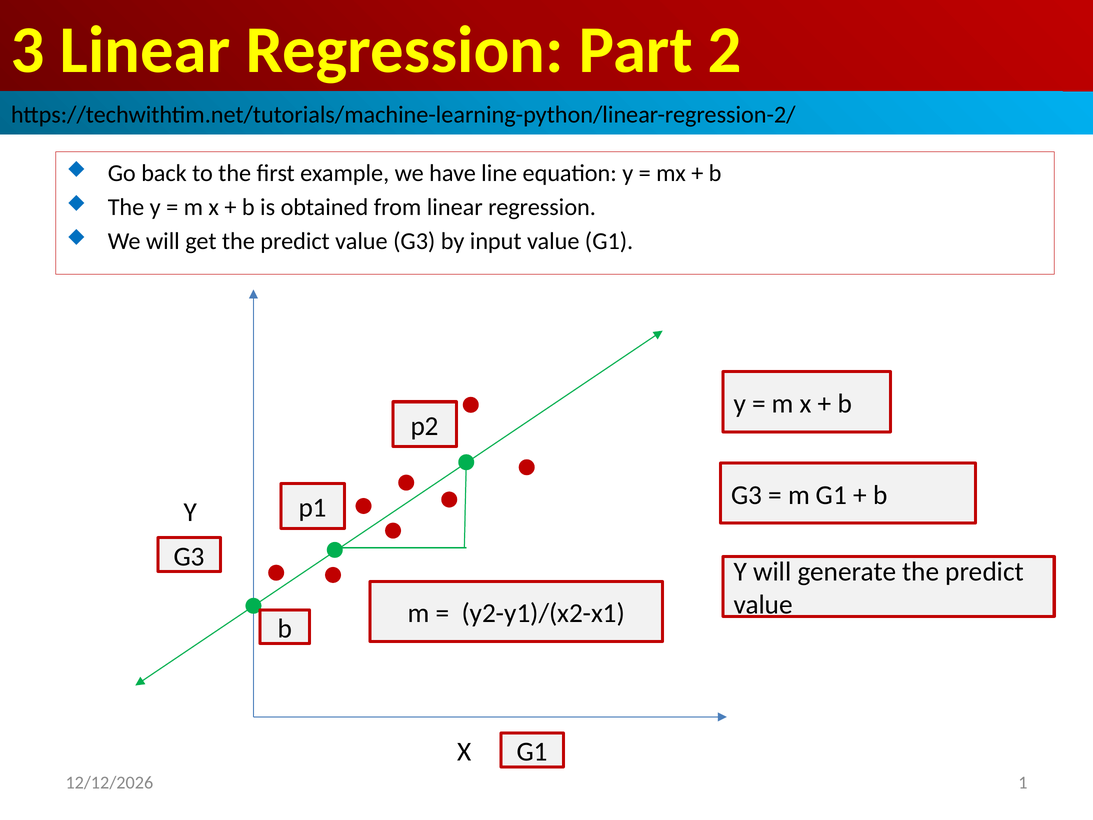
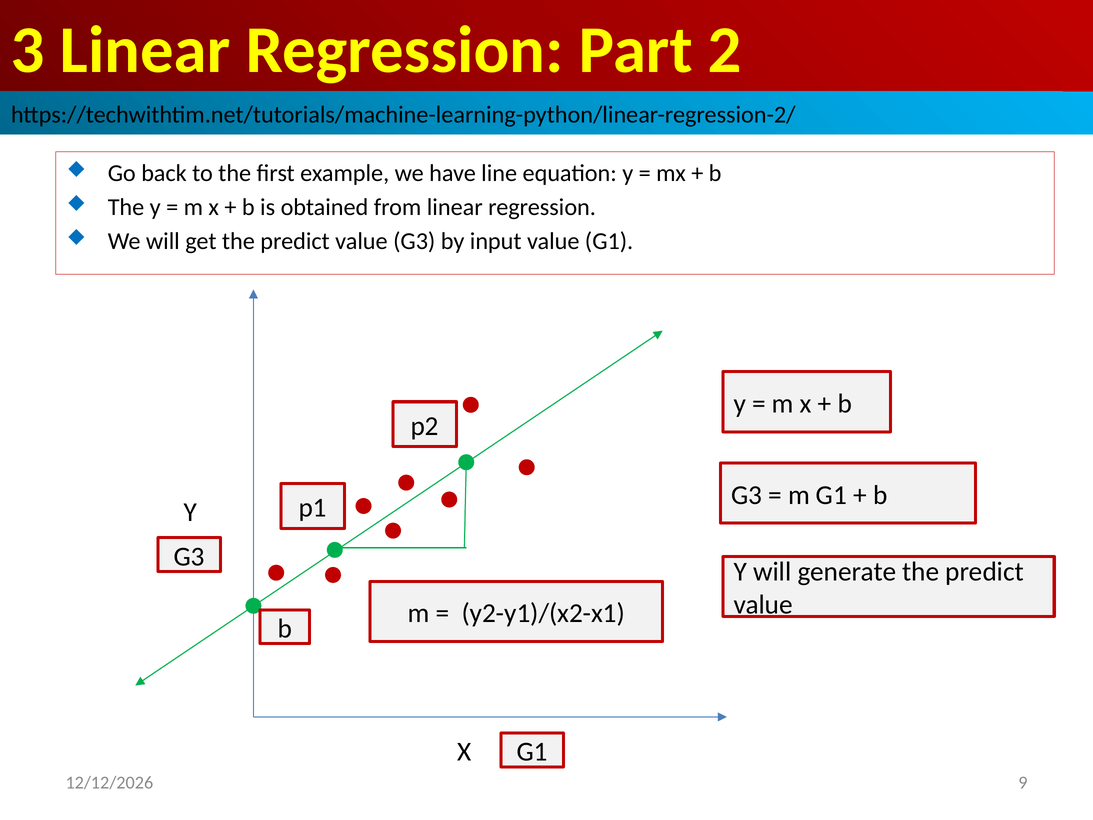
1: 1 -> 9 (1023, 783)
